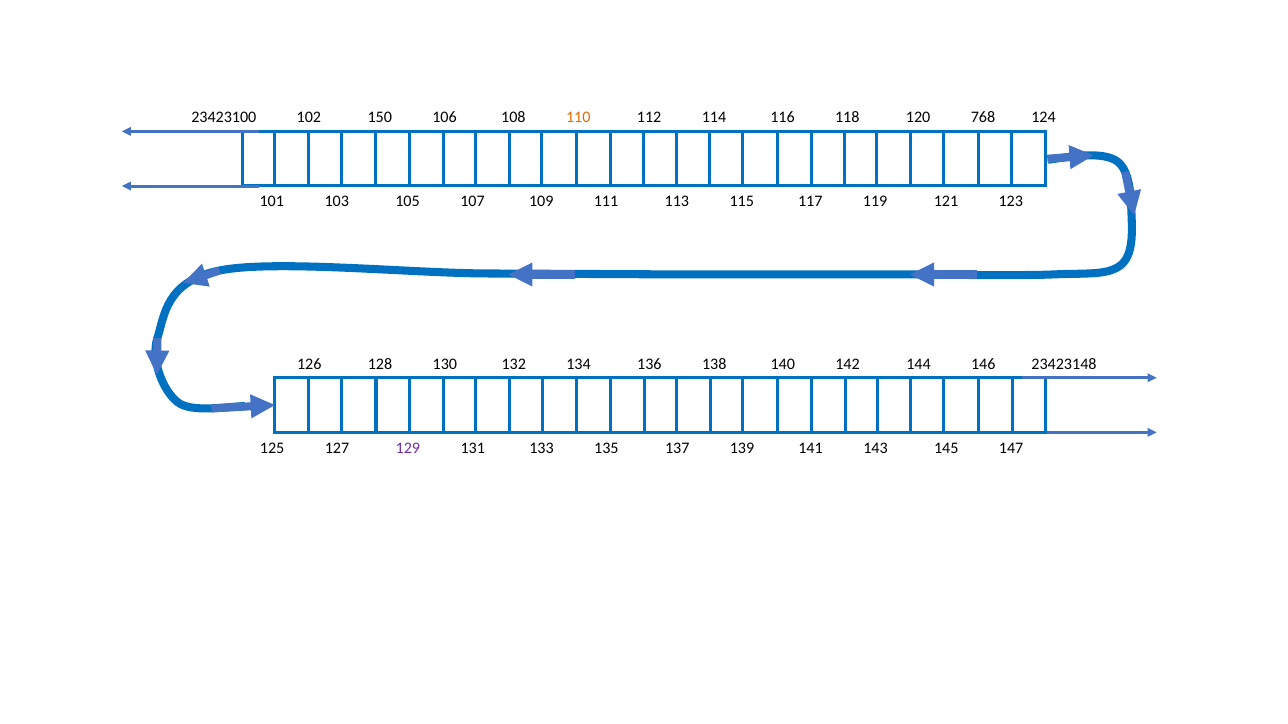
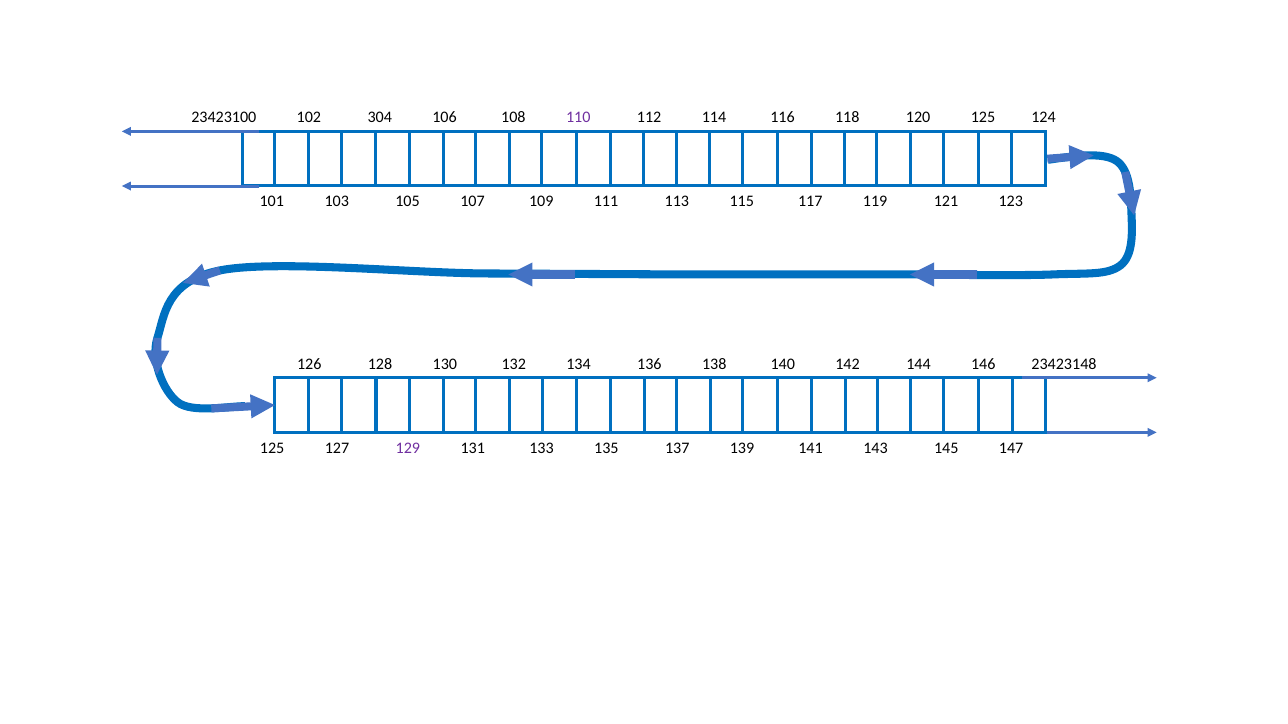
150: 150 -> 304 (380, 118)
110 colour: orange -> purple (578, 118)
120 768: 768 -> 125 (983, 118)
